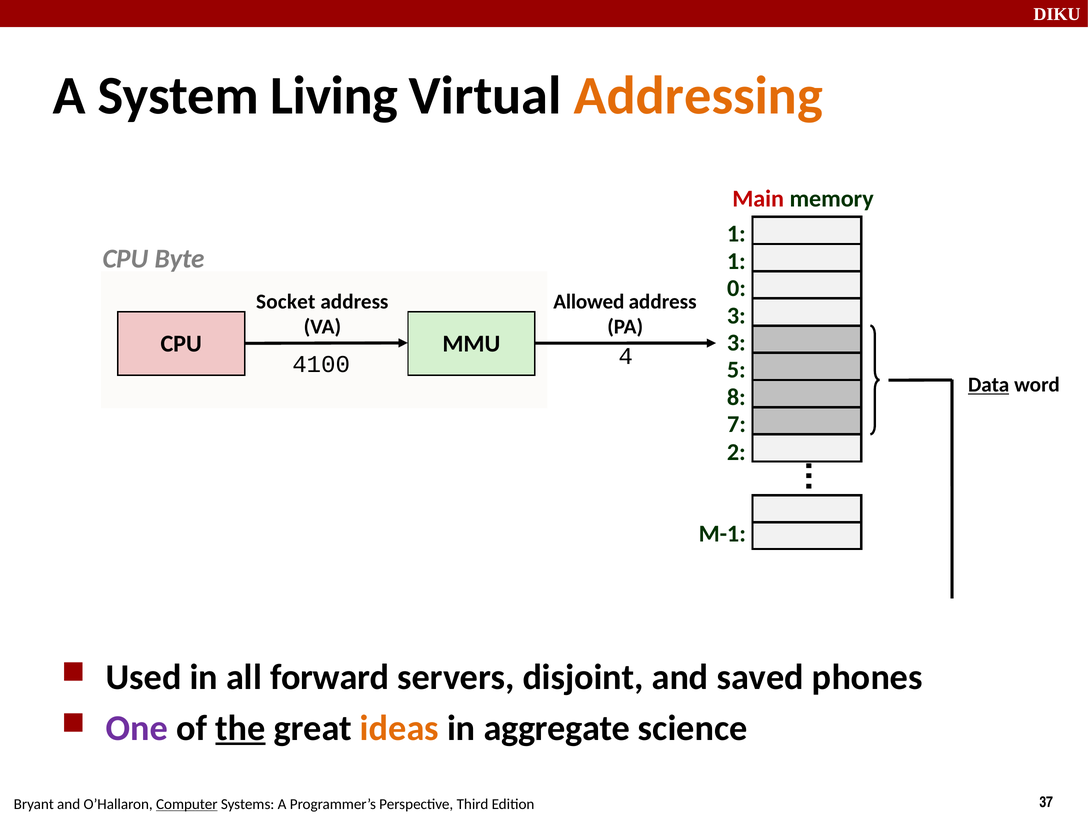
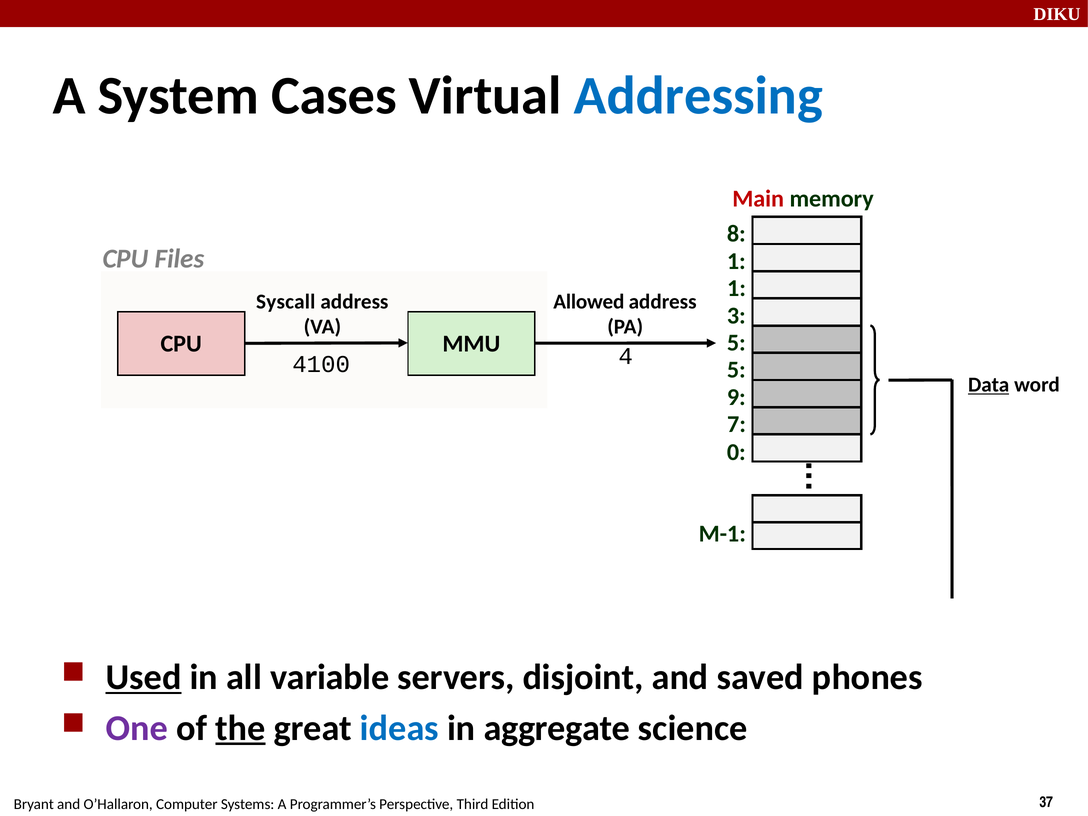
Living: Living -> Cases (334, 96)
Addressing colour: orange -> blue (698, 96)
1: 1 -> 8 (736, 234)
Byte: Byte -> Files (180, 259)
0: 0 -> 1 (737, 288)
Socket: Socket -> Syscall (286, 302)
3: 3 -> 5 (736, 343)
8: 8 -> 9 (736, 397)
2: 2 -> 0 (736, 452)
Used underline: none -> present (144, 677)
forward: forward -> variable (330, 677)
ideas colour: orange -> blue (399, 728)
Computer underline: present -> none (187, 804)
